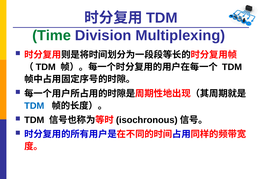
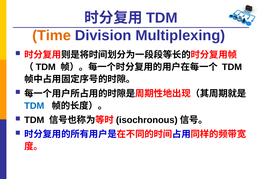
Time colour: green -> orange (52, 35)
